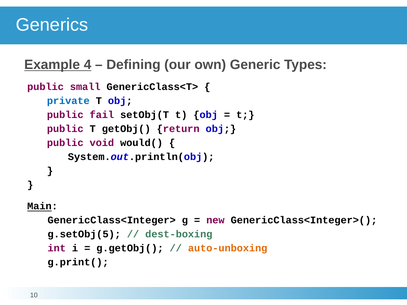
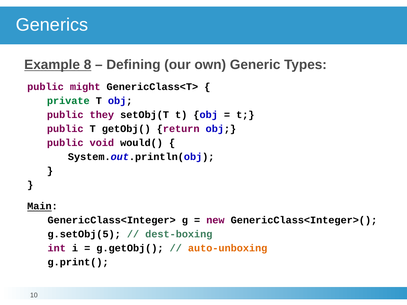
4: 4 -> 8 (88, 65)
small: small -> might (85, 87)
private colour: blue -> green (68, 101)
fail: fail -> they (102, 115)
